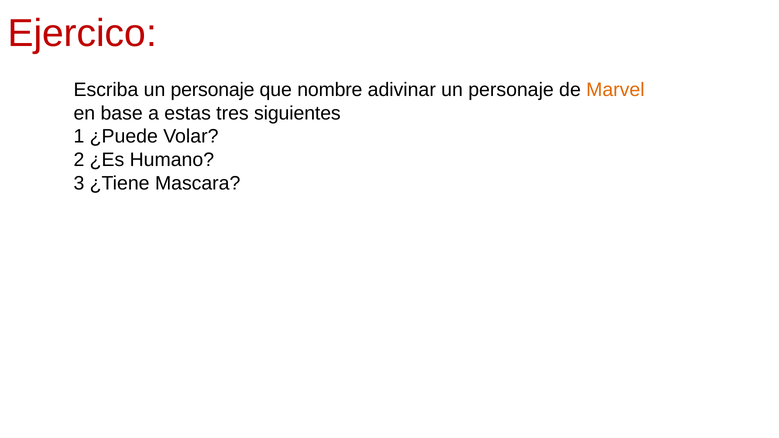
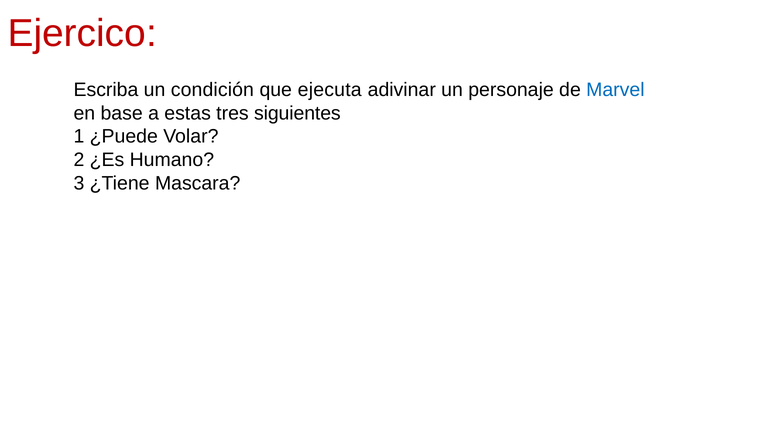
Escriba un personaje: personaje -> condición (212, 90)
nombre: nombre -> ejecuta (330, 90)
Marvel colour: orange -> blue (615, 90)
